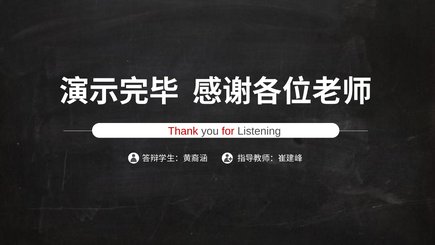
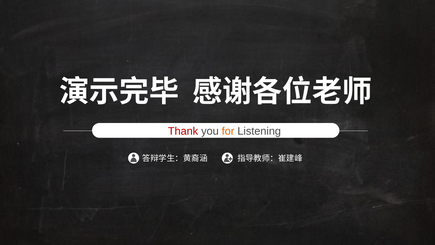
for colour: red -> orange (228, 131)
